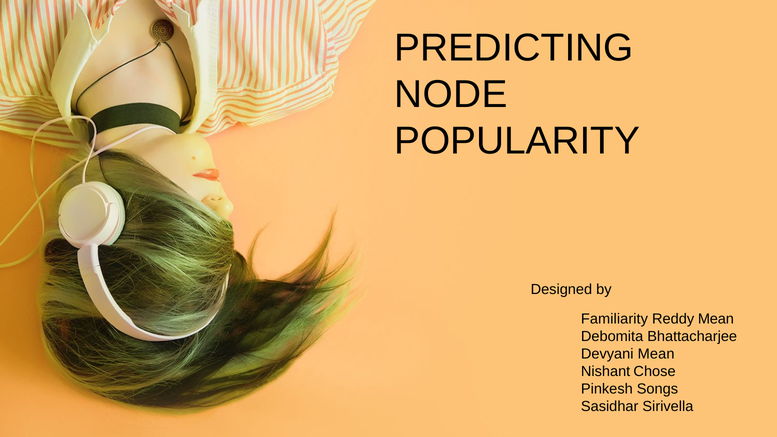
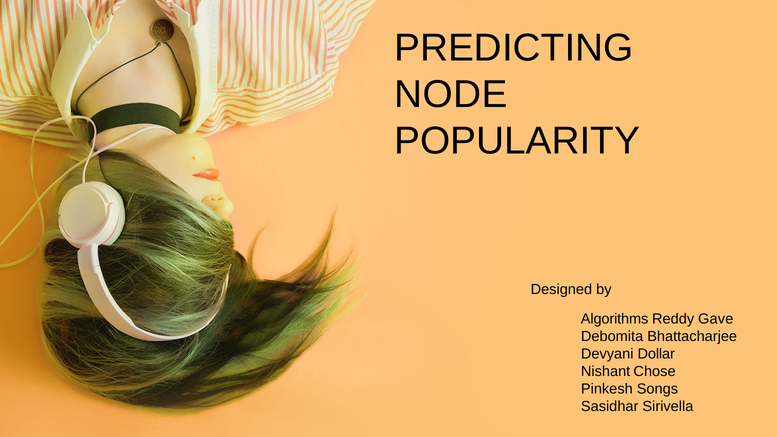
Familiarity: Familiarity -> Algorithms (615, 319)
Reddy Mean: Mean -> Gave (716, 319)
Devyani Mean: Mean -> Dollar (656, 354)
